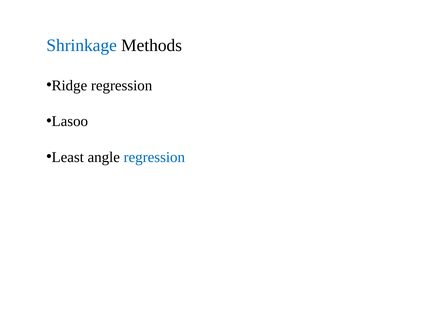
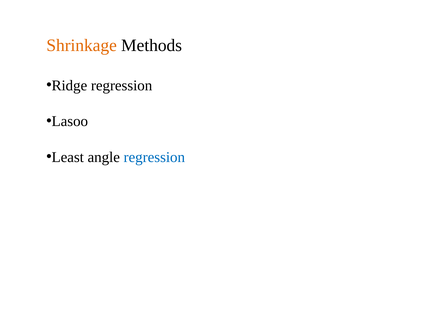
Shrinkage colour: blue -> orange (82, 45)
